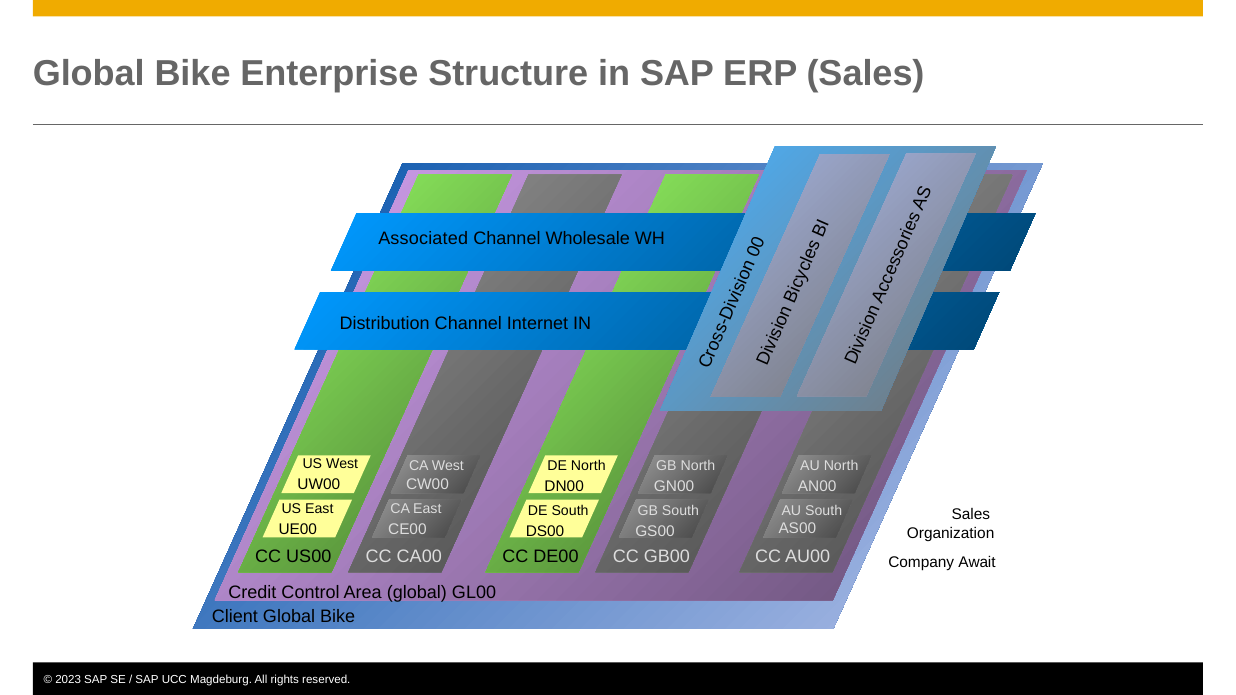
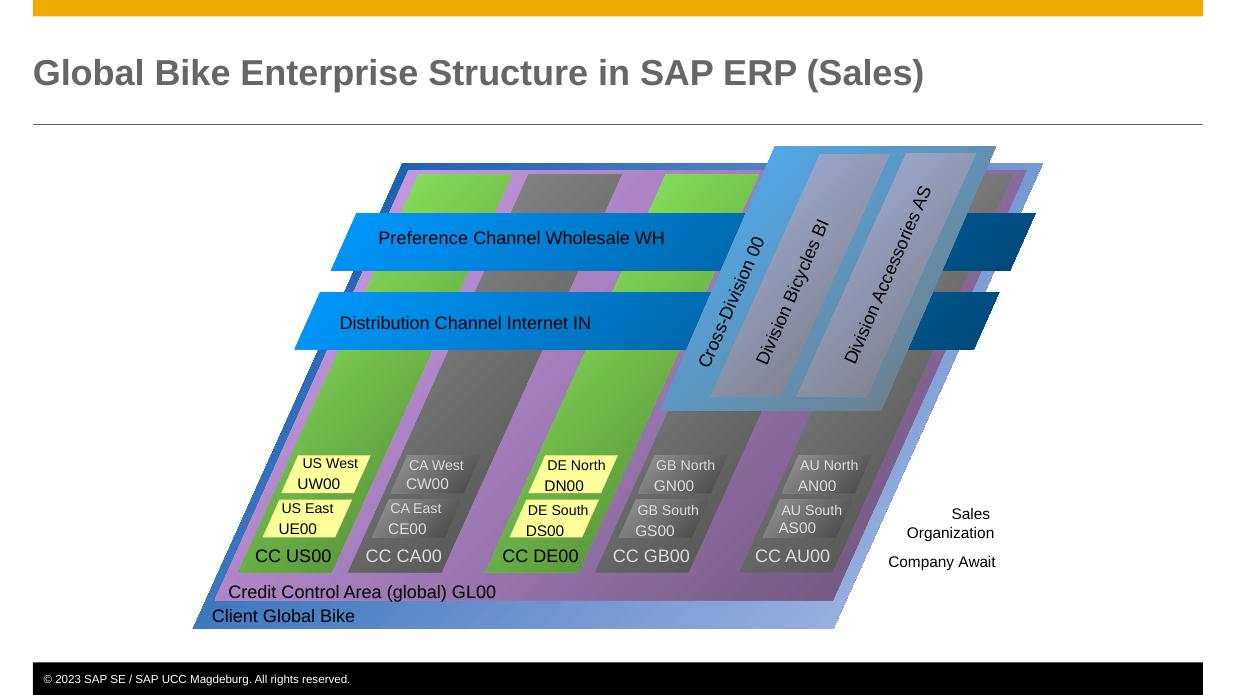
Associated: Associated -> Preference (423, 239)
